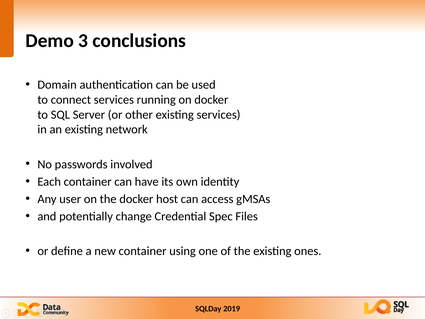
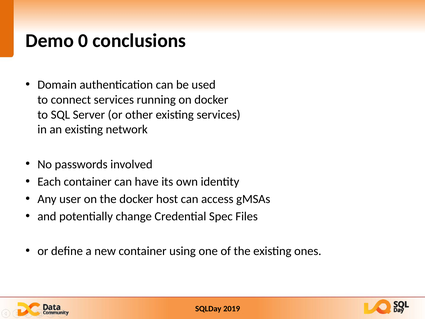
3: 3 -> 0 (83, 41)
